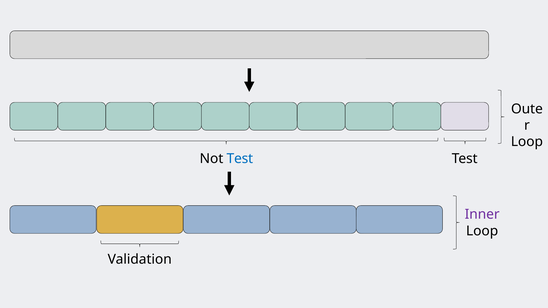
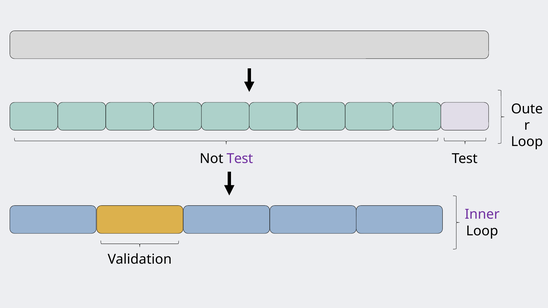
Test colour: blue -> purple (240, 159)
